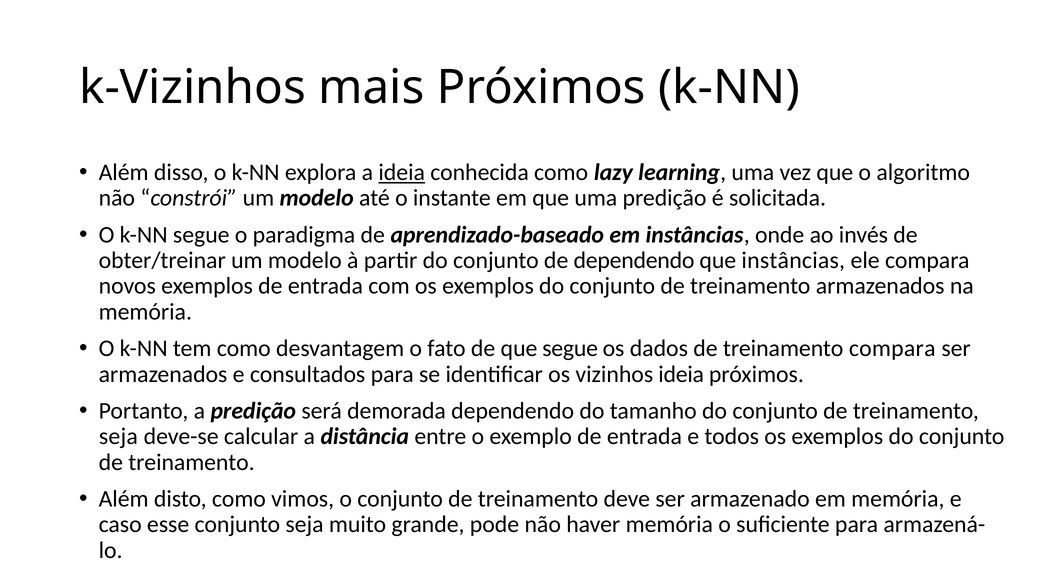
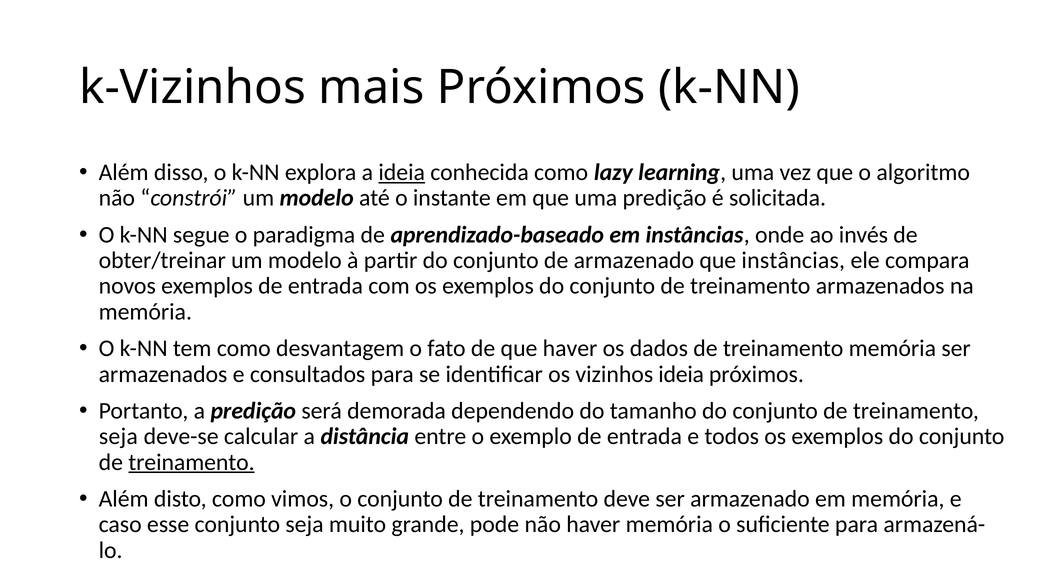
de dependendo: dependendo -> armazenado (634, 260)
que segue: segue -> haver (570, 348)
treinamento compara: compara -> memória (892, 348)
treinamento underline: none -> present (191, 462)
